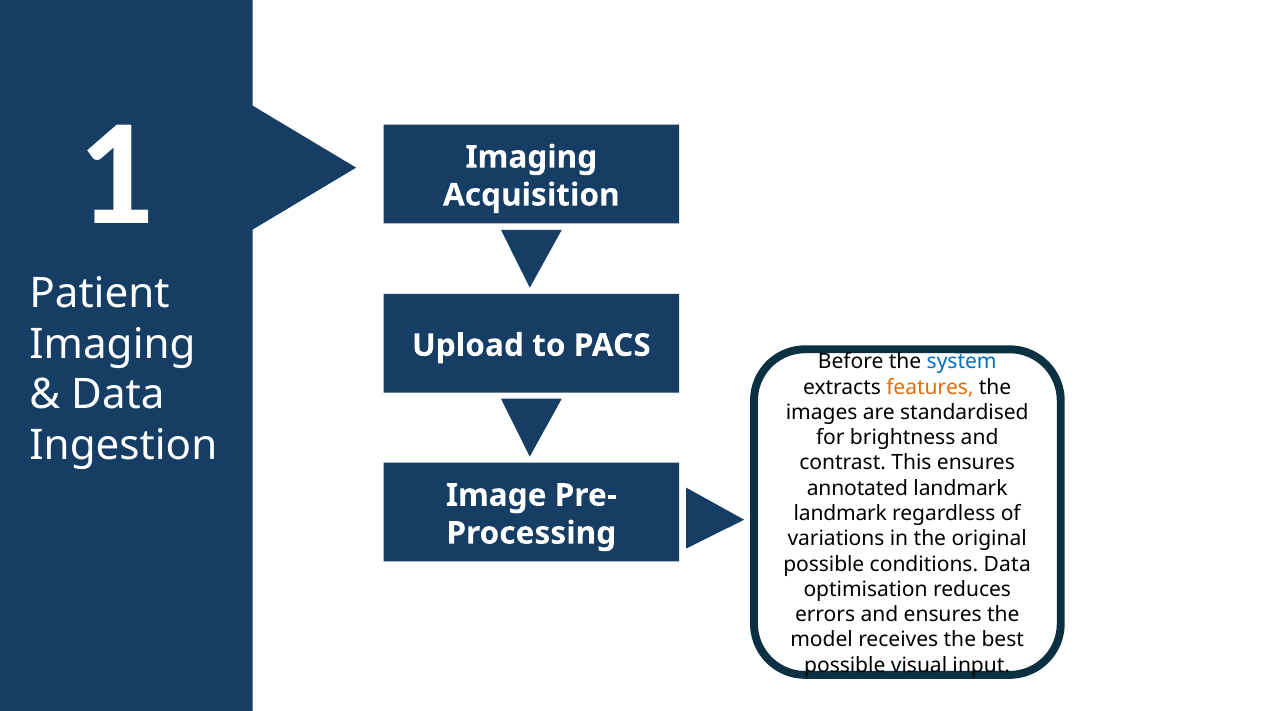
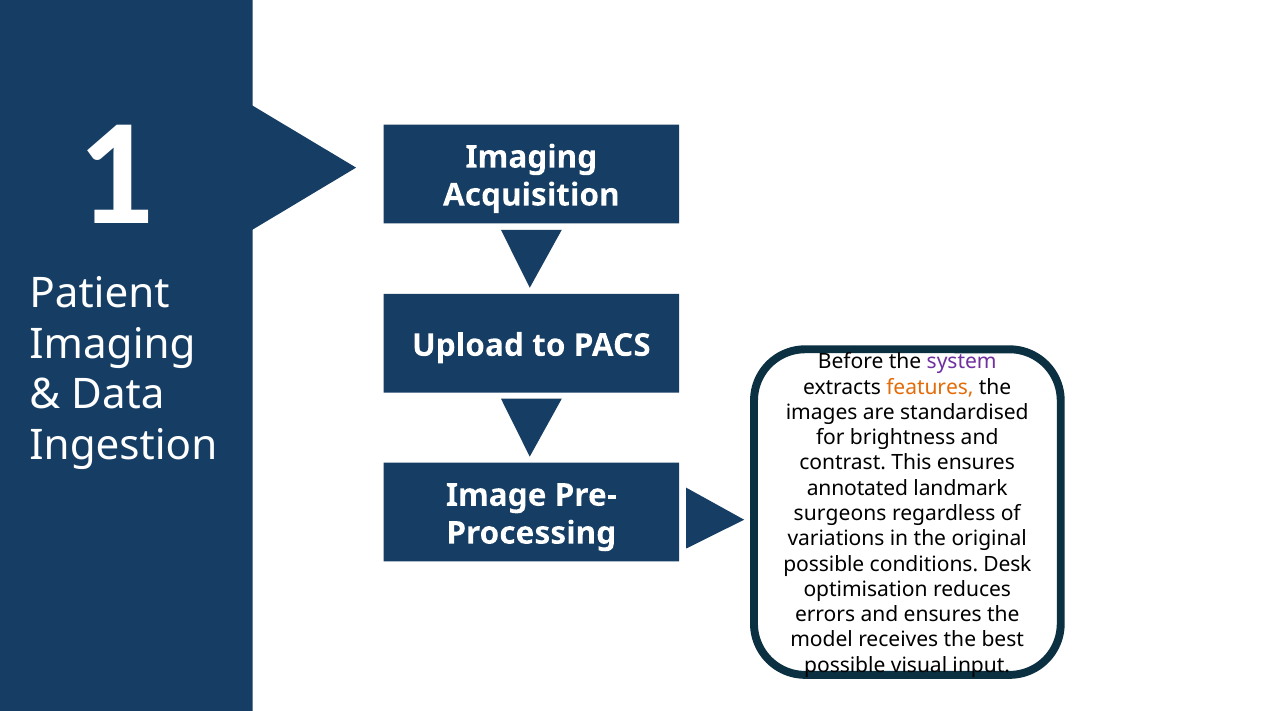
system colour: blue -> purple (962, 362)
landmark: landmark -> surgeons (840, 514)
conditions Data: Data -> Desk (1007, 564)
